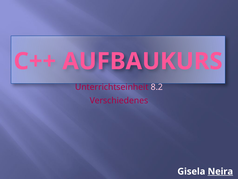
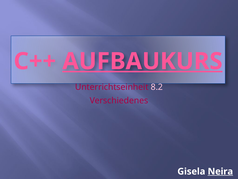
AUFBAUKURS underline: none -> present (142, 61)
